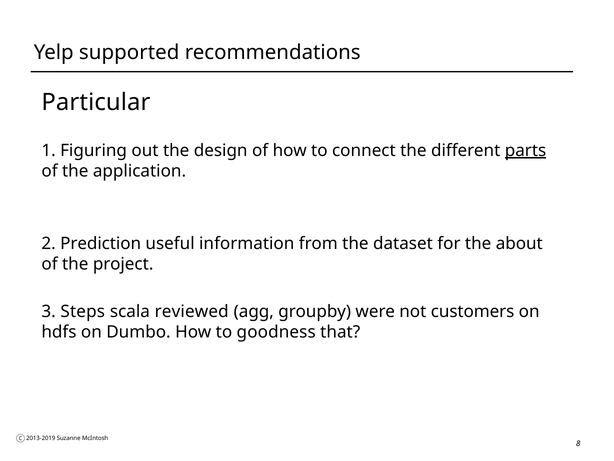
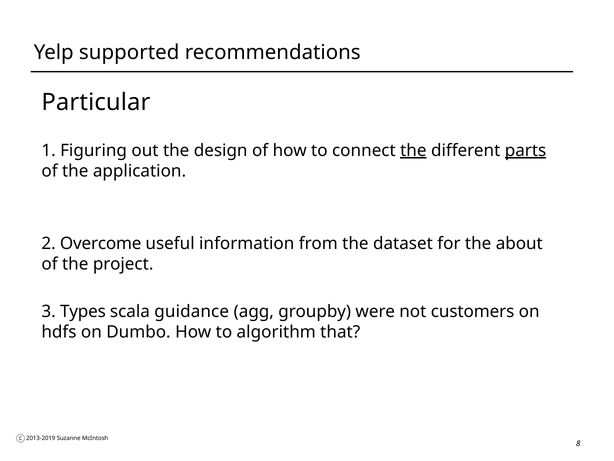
the underline: none -> present (413, 150)
Prediction: Prediction -> Overcome (101, 243)
Steps: Steps -> Types (83, 311)
reviewed: reviewed -> guidance (192, 311)
goodness: goodness -> algorithm (276, 332)
